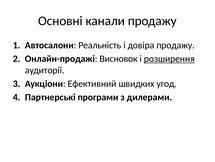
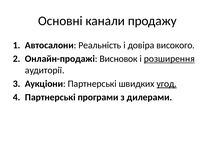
довіра продажу: продажу -> високого (176, 45)
Аукціони Ефективний: Ефективний -> Партнерські (92, 83)
угод underline: none -> present (167, 83)
